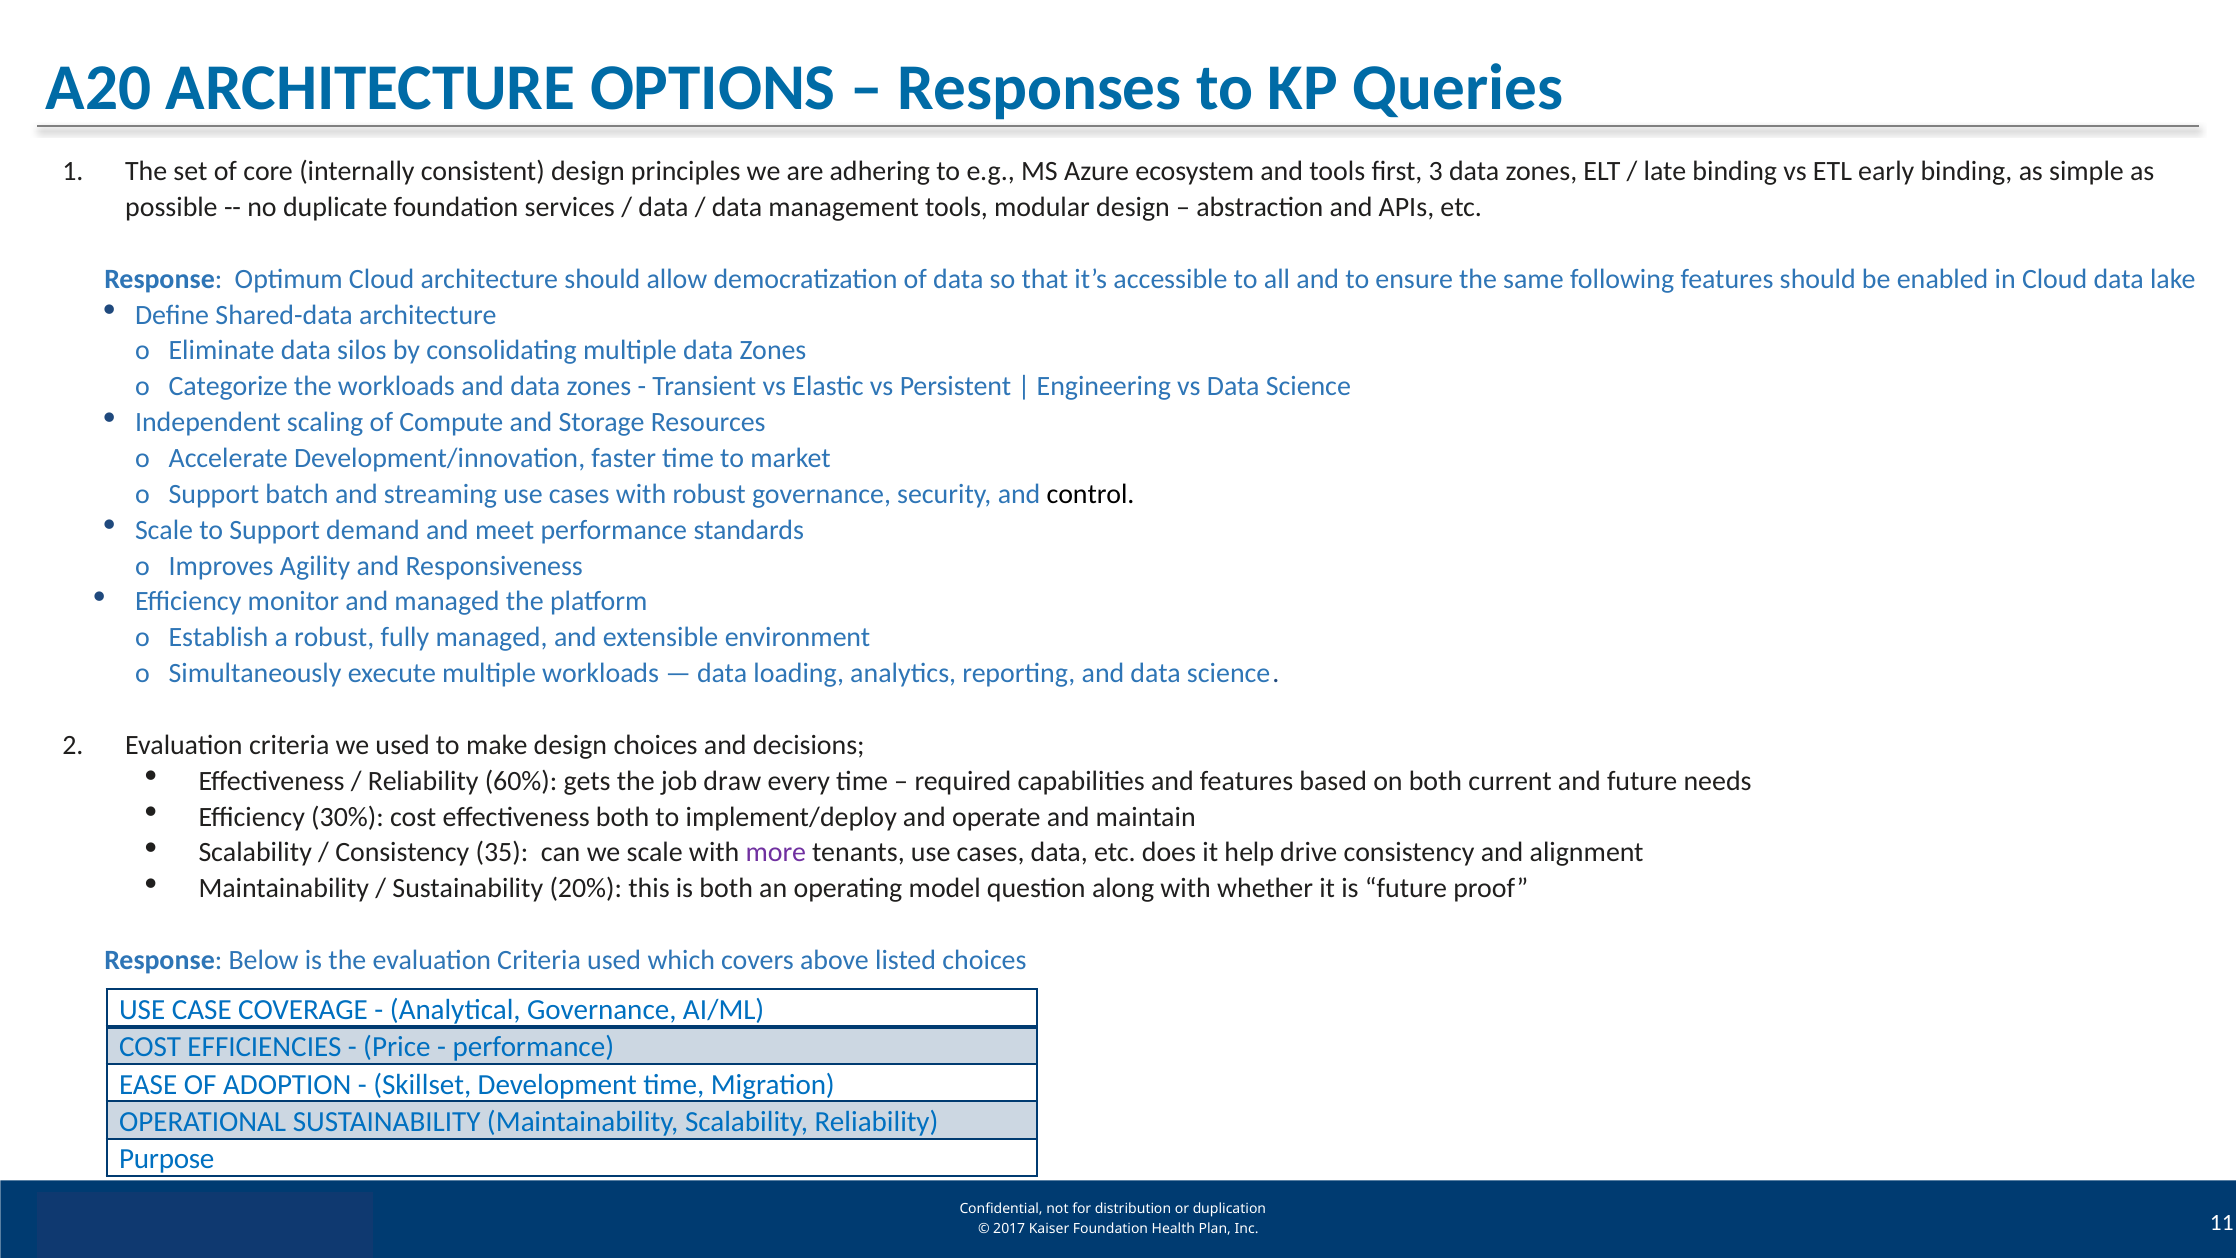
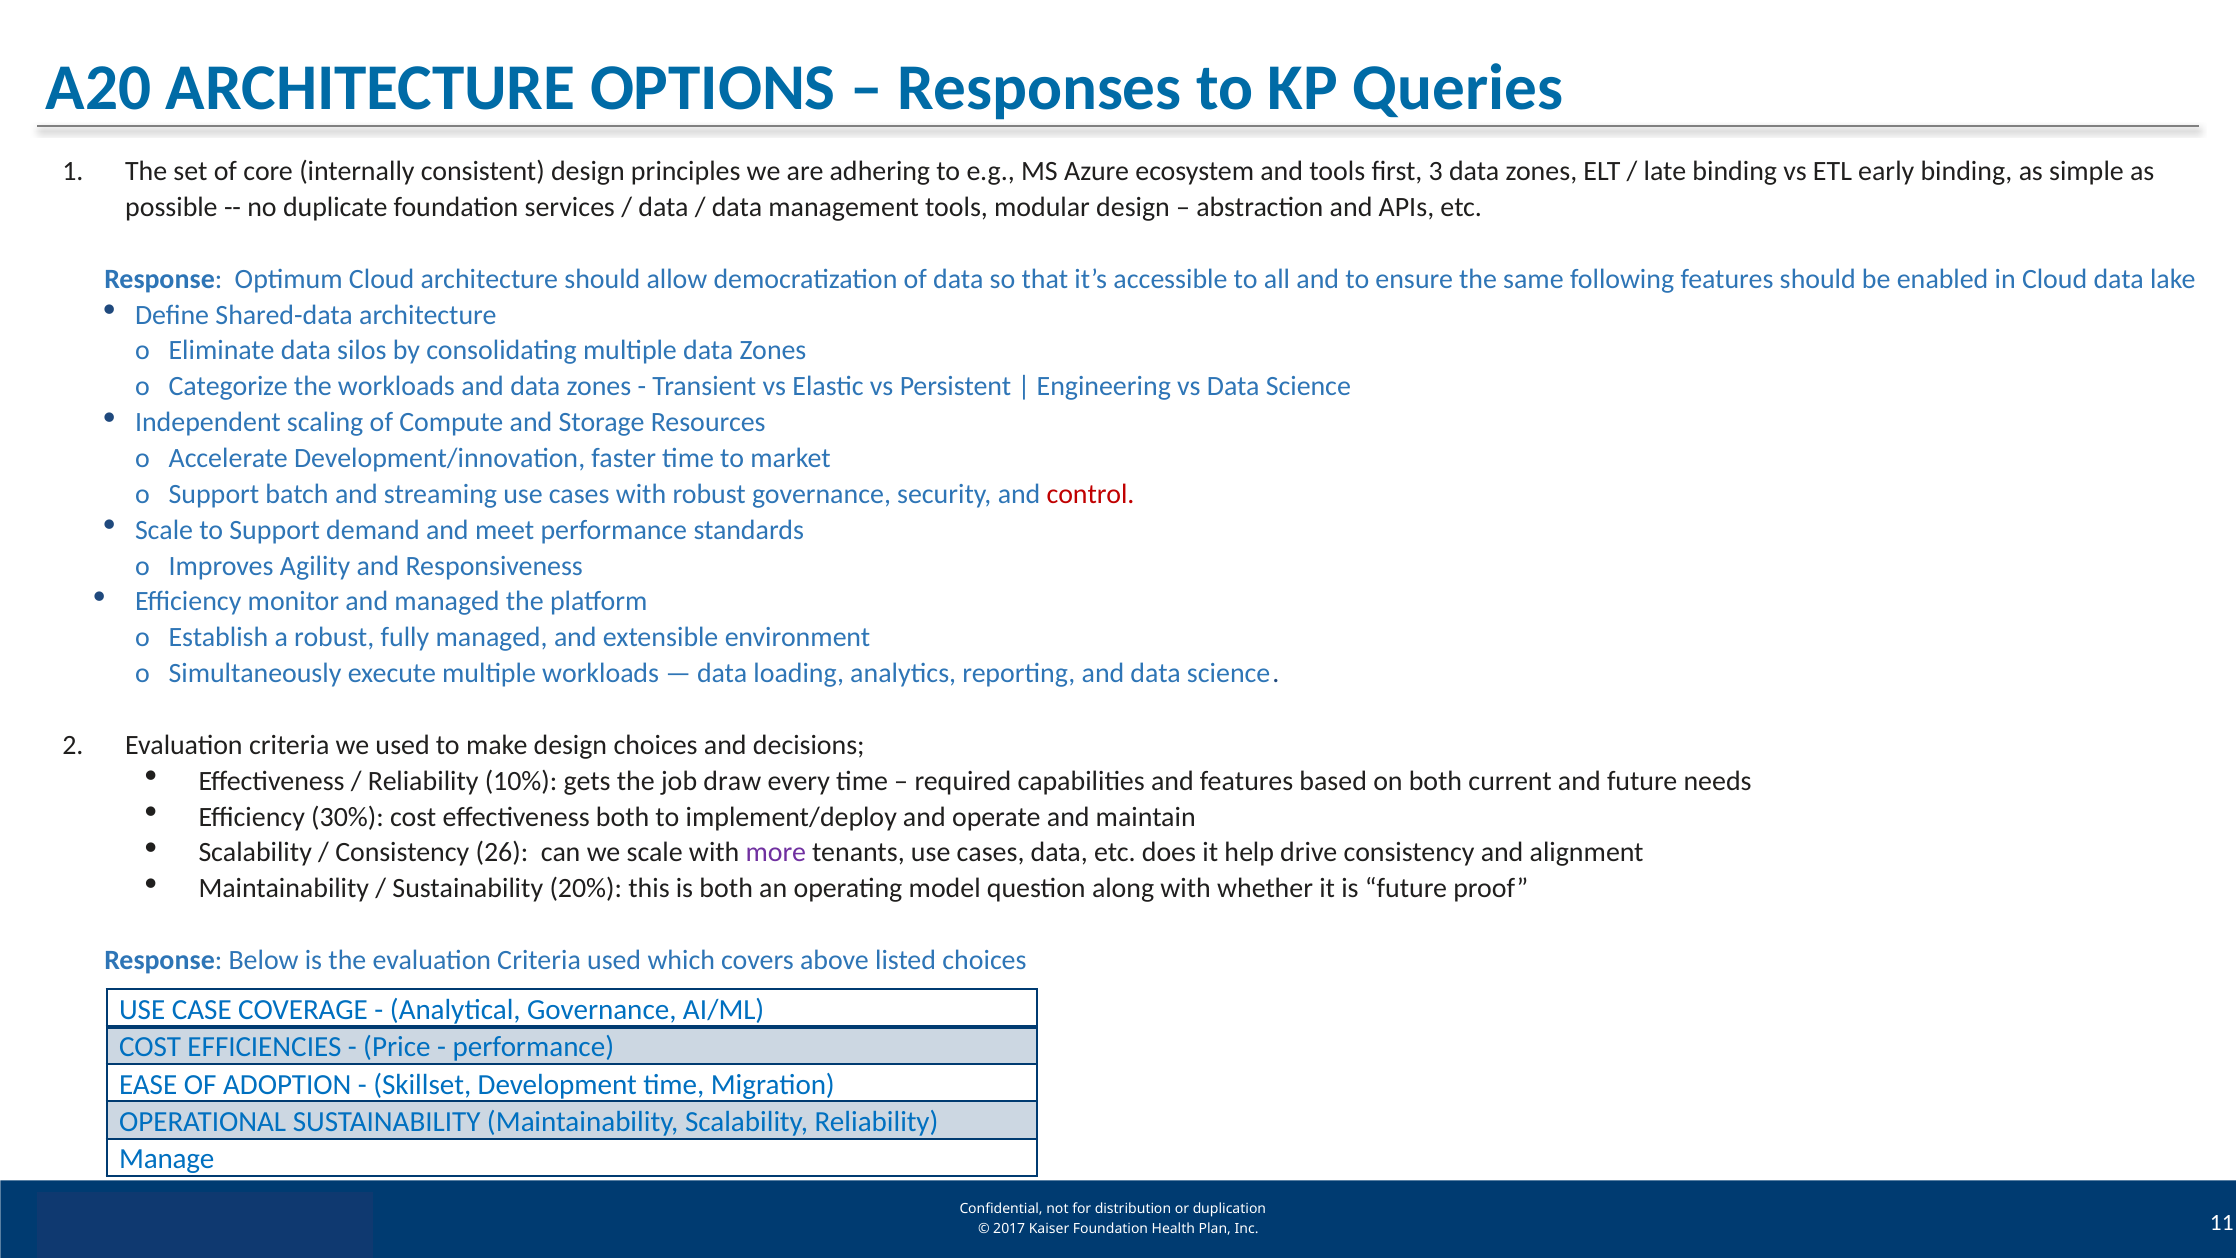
control colour: black -> red (1091, 494)
60%: 60% -> 10% (521, 781)
35: 35 -> 26 (502, 853)
Purpose: Purpose -> Manage (167, 1159)
